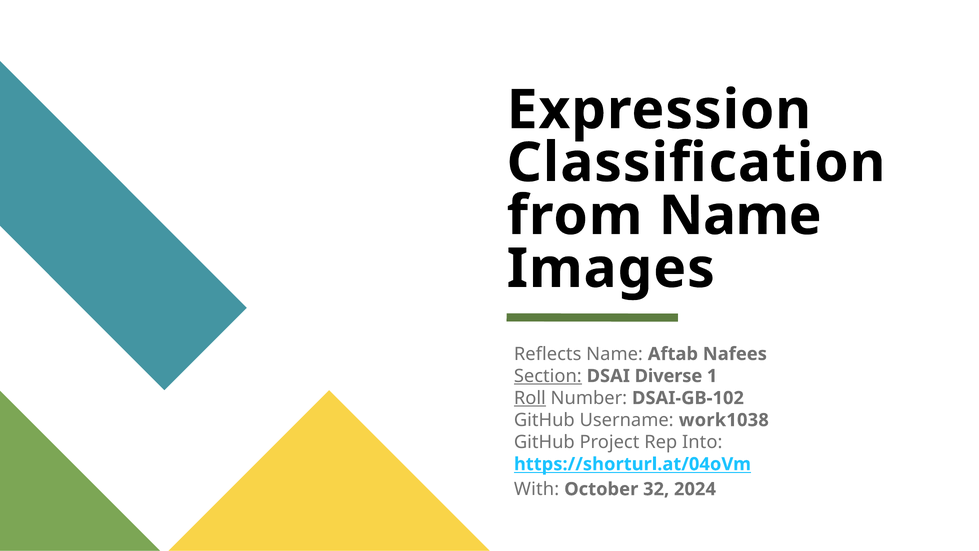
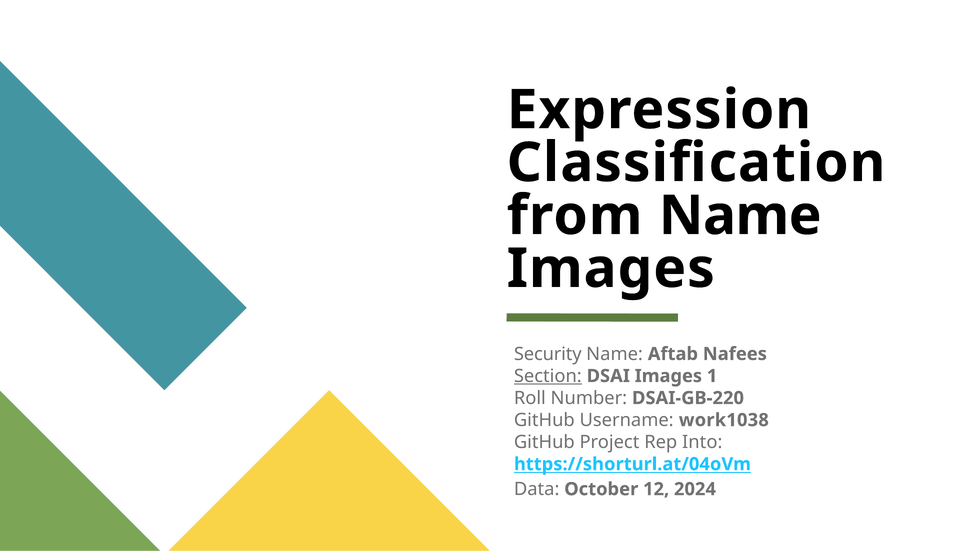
Reflects: Reflects -> Security (548, 354)
DSAI Diverse: Diverse -> Images (668, 376)
Roll underline: present -> none (530, 398)
DSAI-GB-102: DSAI-GB-102 -> DSAI-GB-220 (688, 398)
With: With -> Data (537, 489)
32: 32 -> 12 (656, 489)
